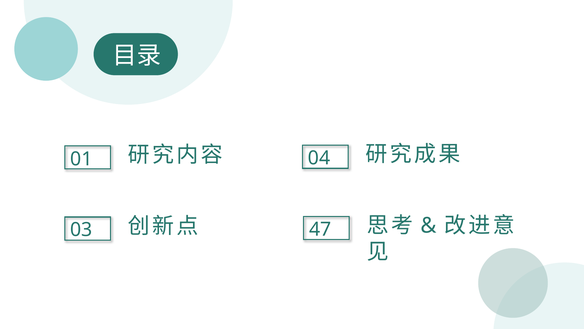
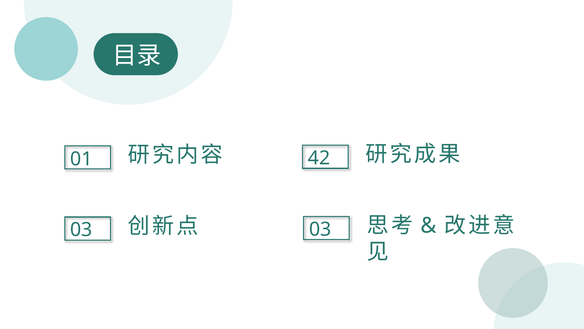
04: 04 -> 42 (319, 158)
47: 47 -> 03 (320, 229)
